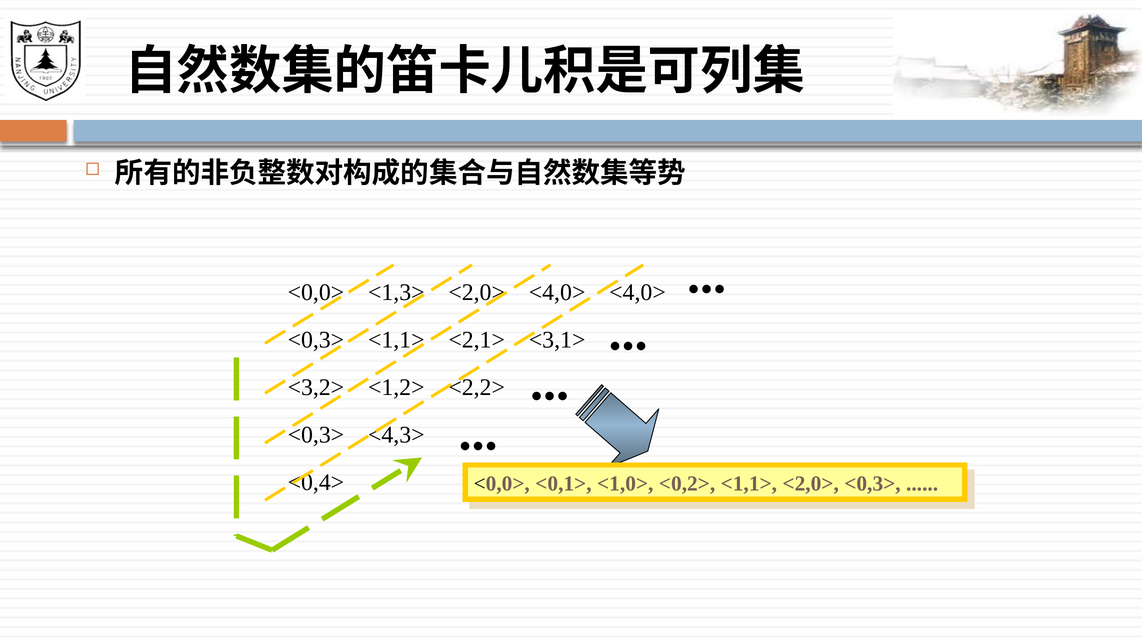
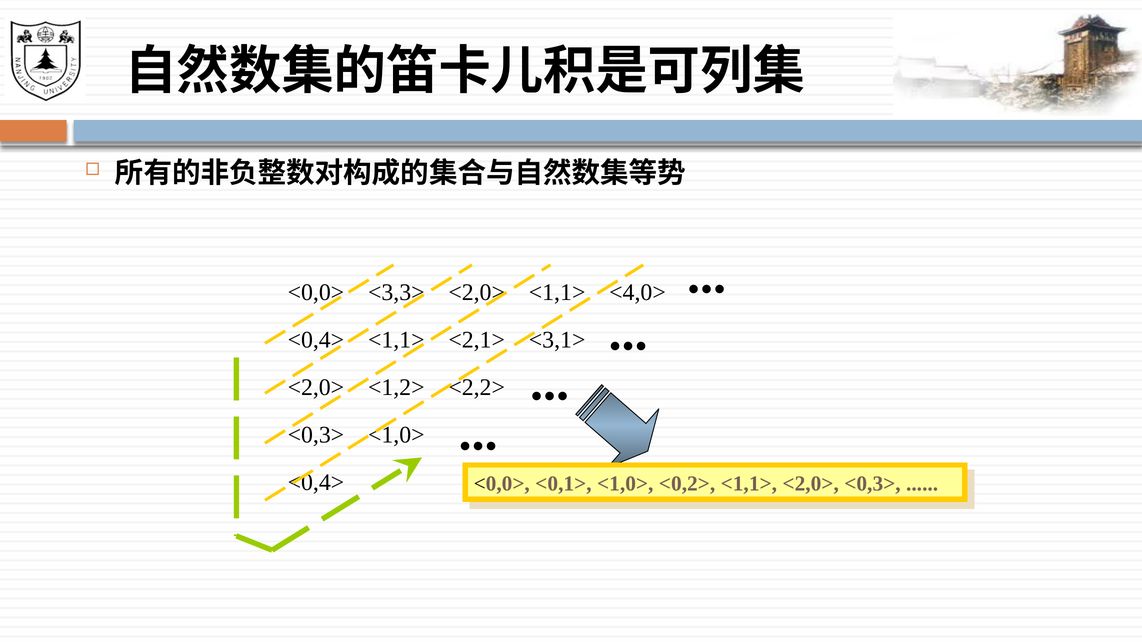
<1,3>: <1,3> -> <3,3> (396, 292)
<2,0> <4,0>: <4,0> -> <1,1> (557, 292)
<0,3>: <0,3> -> <0,4> (316, 340)
<3,2>: <3,2> -> <2,0> (316, 387)
<0,3> <4,3>: <4,3> -> <1,0> (396, 435)
